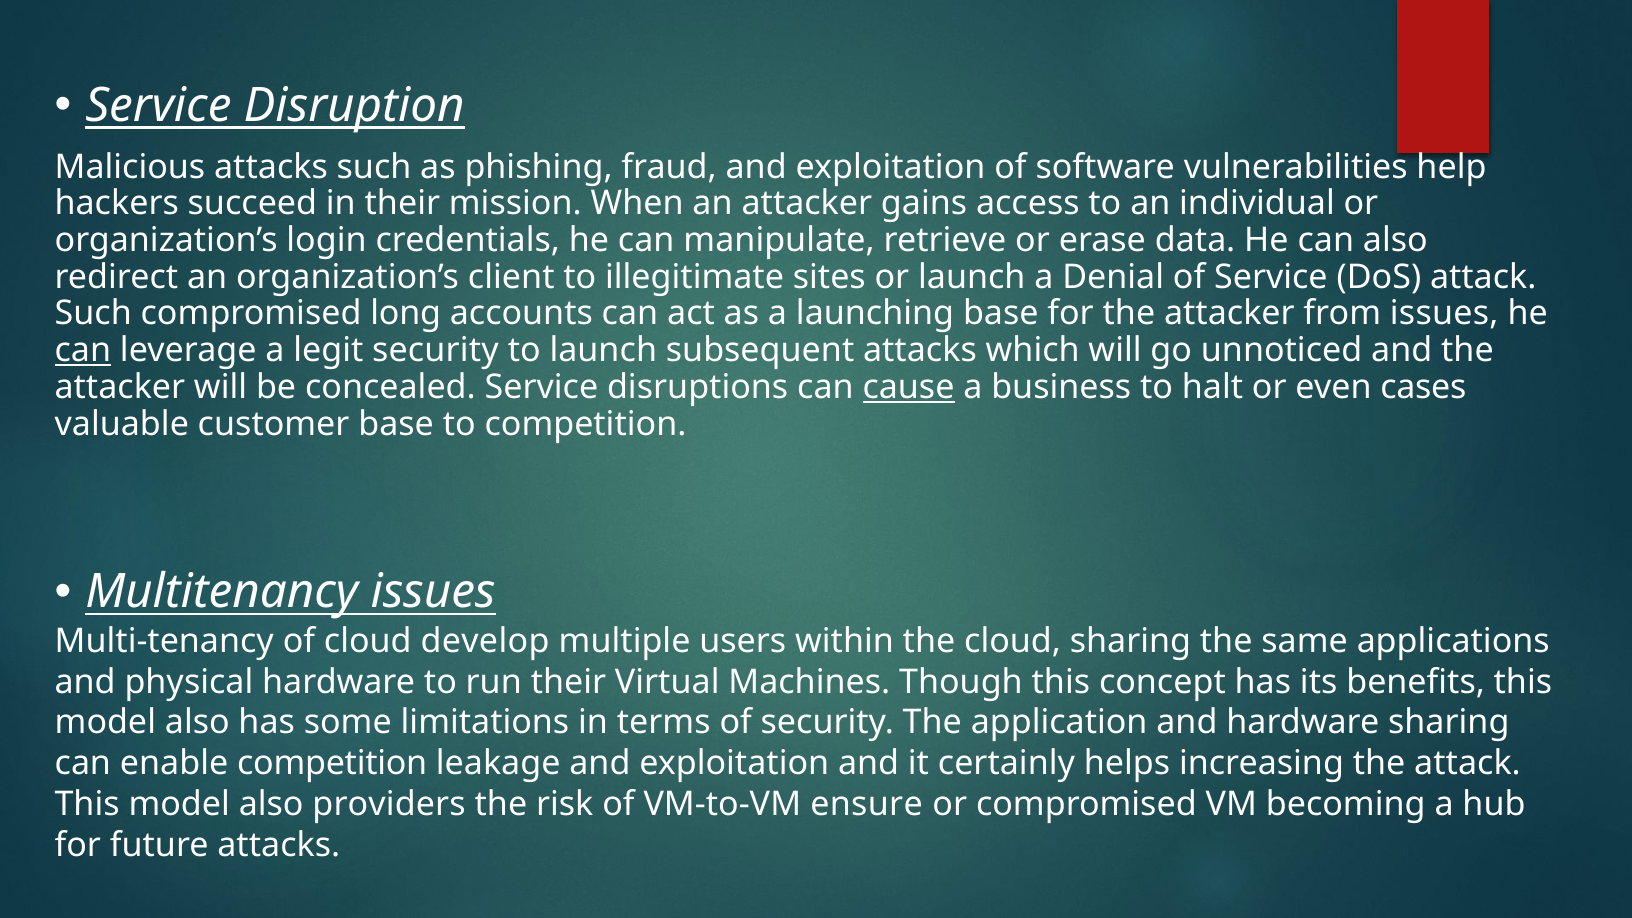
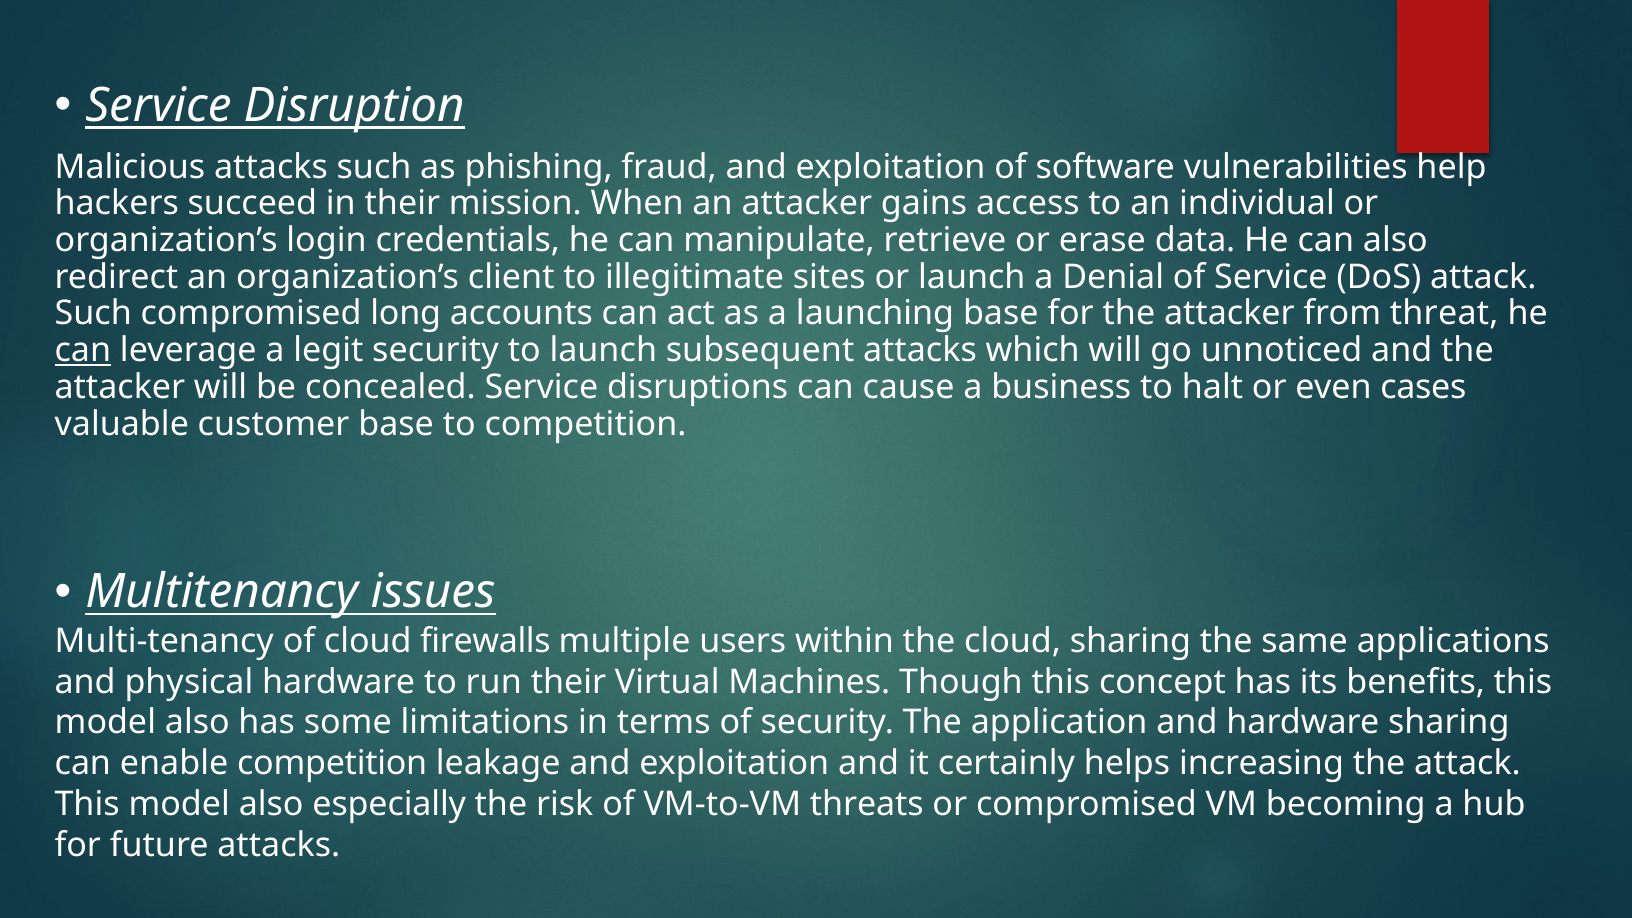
from issues: issues -> threat (1444, 314)
cause underline: present -> none (908, 387)
develop: develop -> firewalls (485, 641)
providers: providers -> especially (389, 804)
ensure: ensure -> threats (867, 804)
